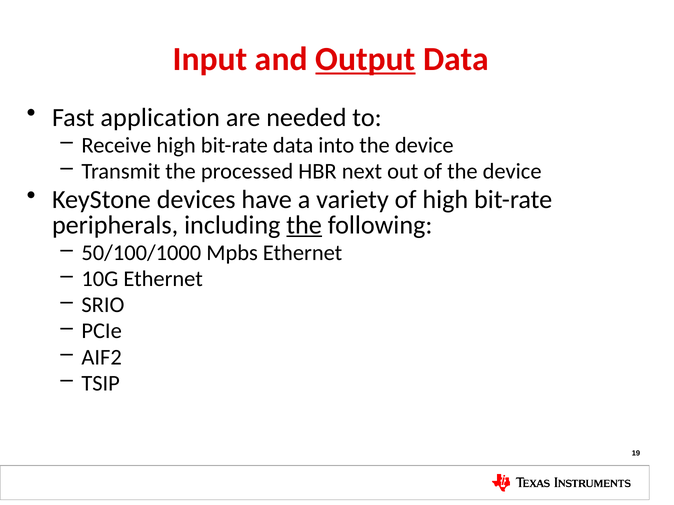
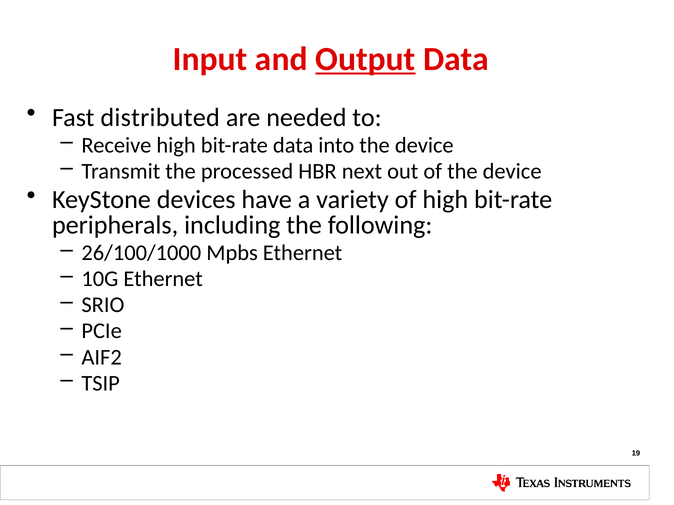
application: application -> distributed (160, 117)
the underline: present -> none (304, 225)
50/100/1000: 50/100/1000 -> 26/100/1000 (141, 253)
